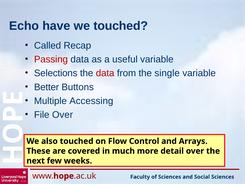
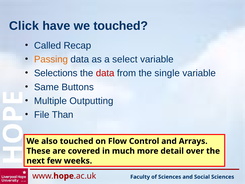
Echo: Echo -> Click (24, 26)
Passing colour: red -> orange (51, 59)
useful: useful -> select (125, 59)
Better: Better -> Same (46, 87)
Accessing: Accessing -> Outputting (91, 101)
File Over: Over -> Than (63, 115)
